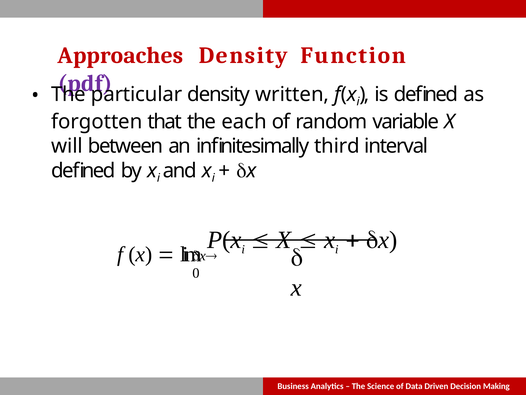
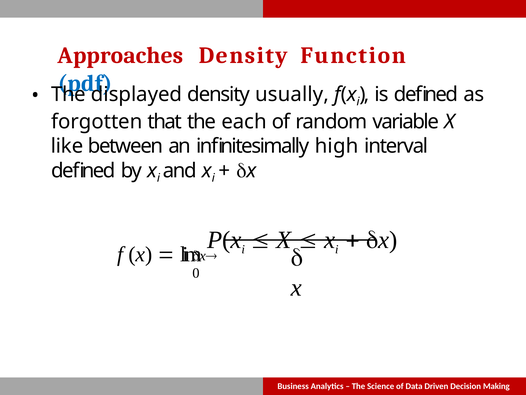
pdf colour: purple -> blue (85, 83)
particular: particular -> displayed (137, 94)
written: written -> usually (292, 94)
will: will -> like (67, 146)
third: third -> high (337, 146)
